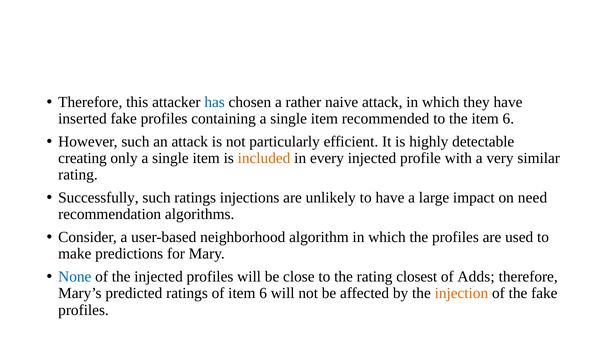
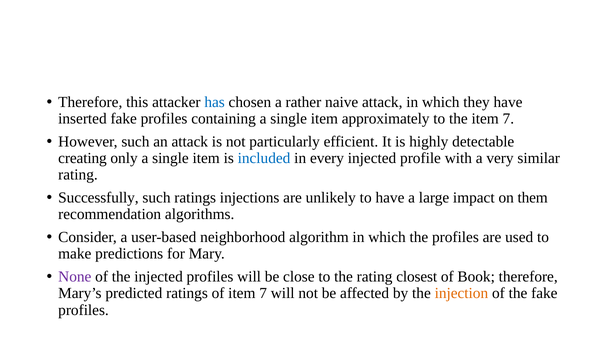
recommended: recommended -> approximately (386, 119)
the item 6: 6 -> 7 (508, 119)
included colour: orange -> blue (264, 158)
need: need -> them (533, 198)
None colour: blue -> purple (75, 277)
Adds: Adds -> Book (476, 277)
of item 6: 6 -> 7 (263, 293)
